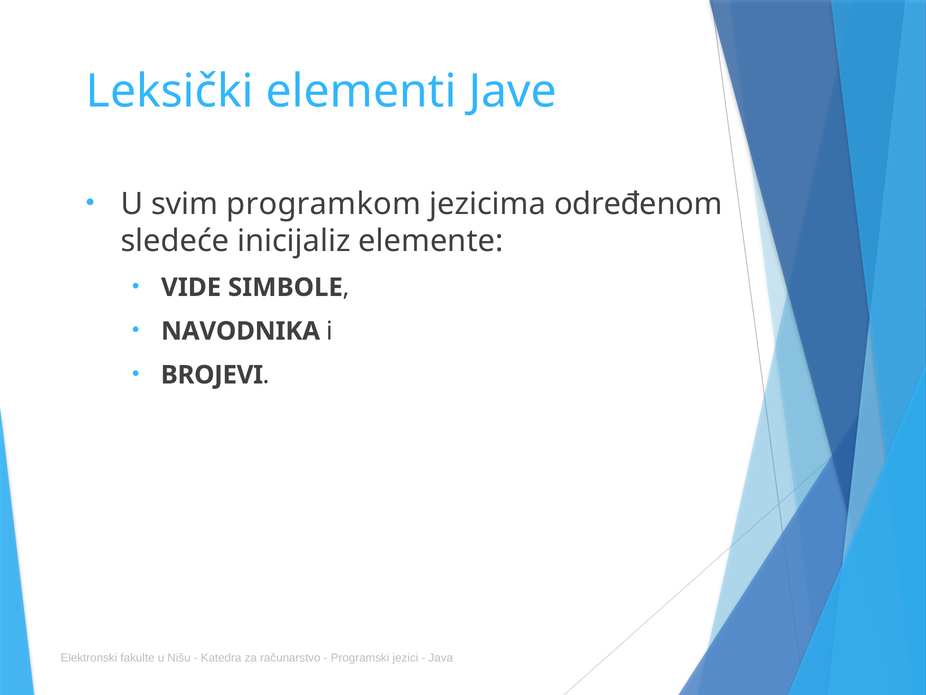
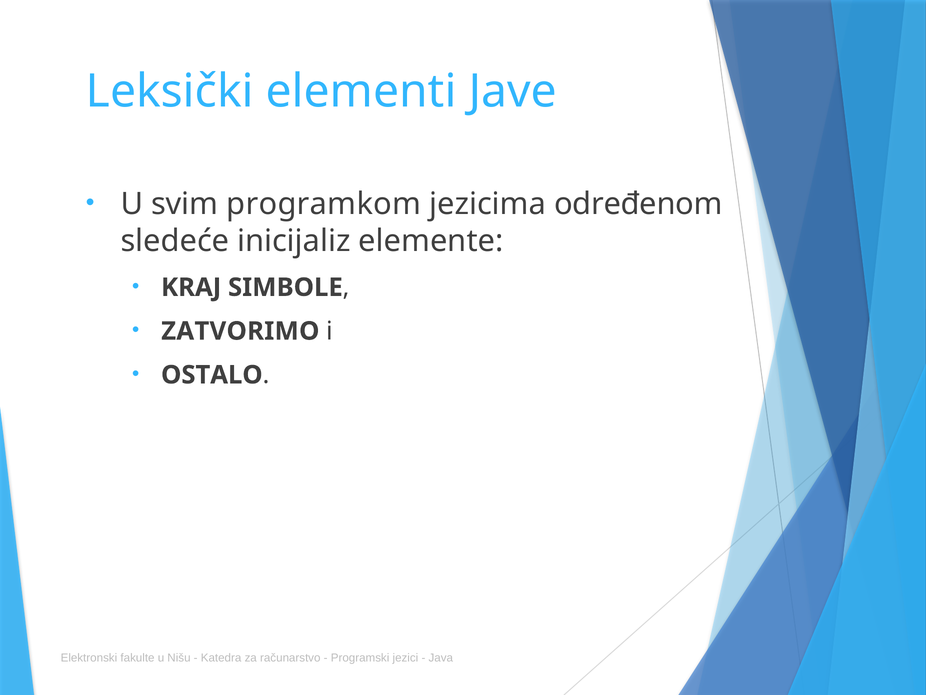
VIDE: VIDE -> KRAJ (191, 287)
NAVODNIKA: NAVODNIKA -> ZATVORIMO (240, 331)
BROJEVI: BROJEVI -> OSTALO (212, 375)
